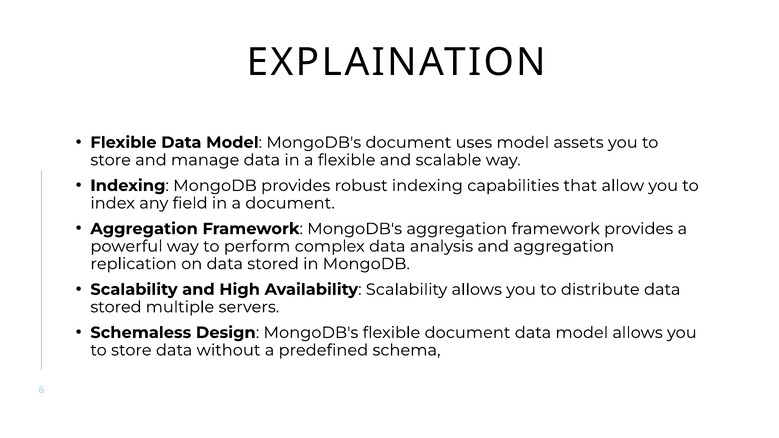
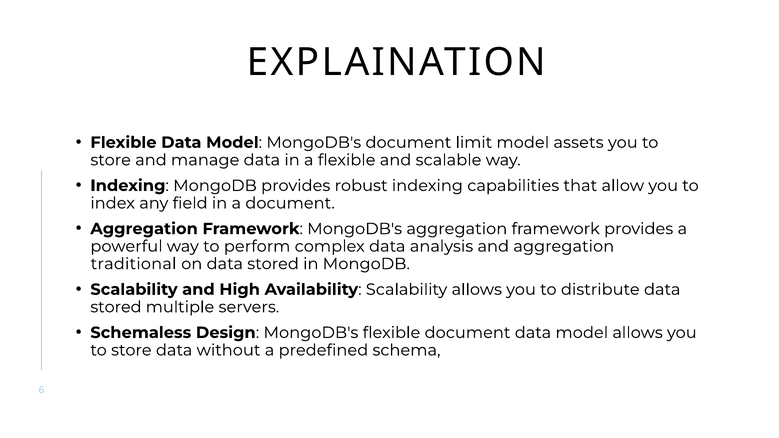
uses: uses -> limit (474, 143)
replication: replication -> traditional (134, 264)
